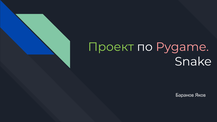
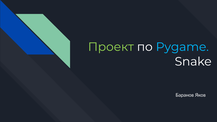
Pygame colour: pink -> light blue (182, 47)
